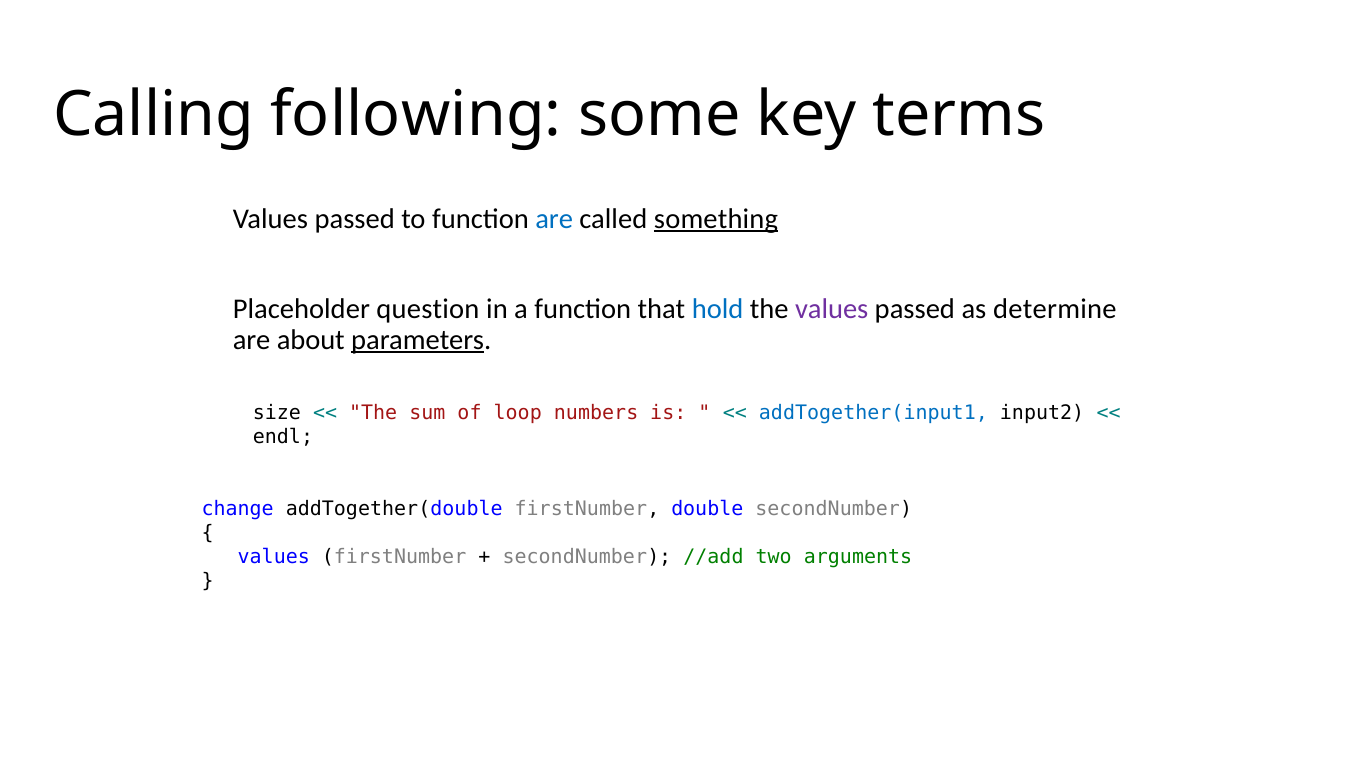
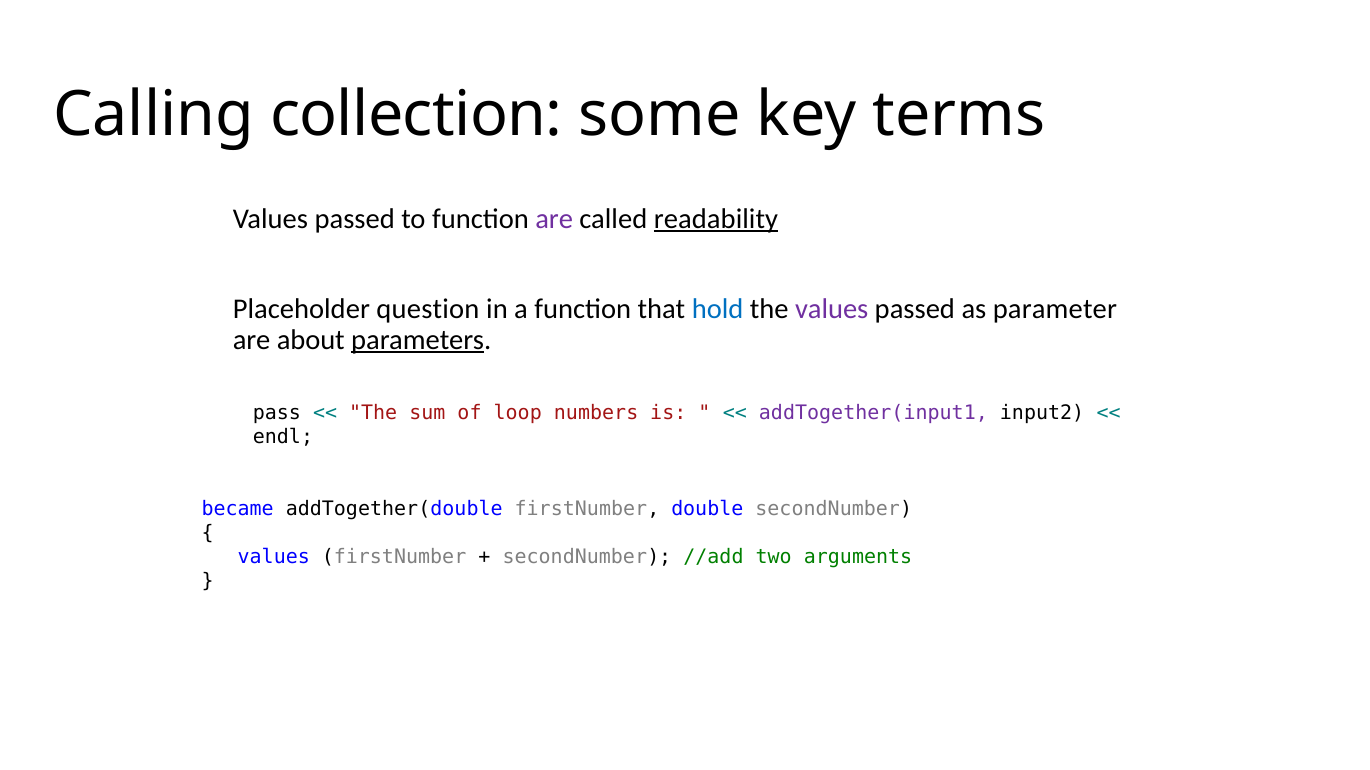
following: following -> collection (416, 115)
are colour: blue -> purple (554, 219)
something: something -> readability (716, 219)
determine: determine -> parameter (1055, 309)
size: size -> pass (277, 414)
addTogether(input1 colour: blue -> purple (873, 414)
change: change -> became (238, 509)
